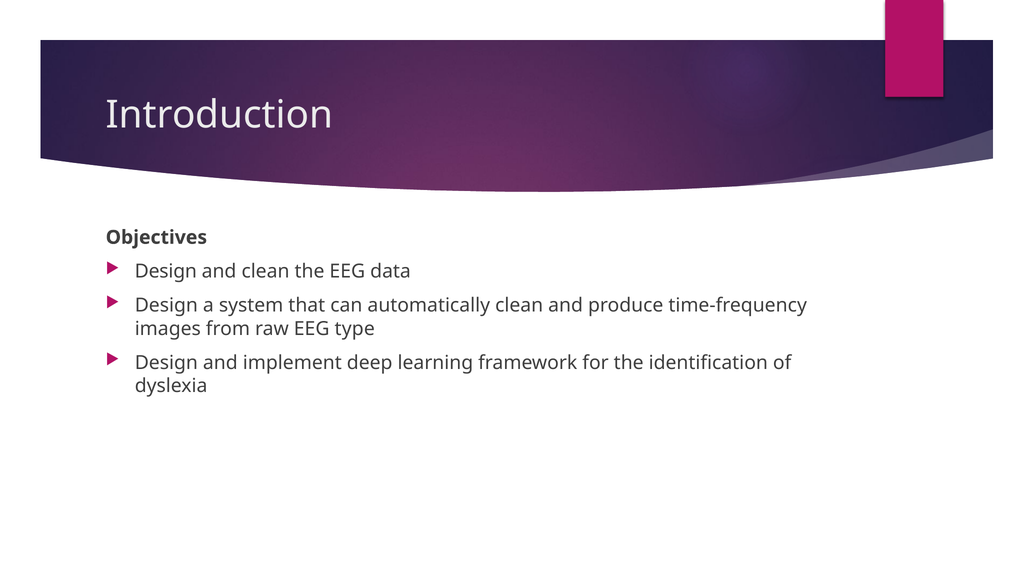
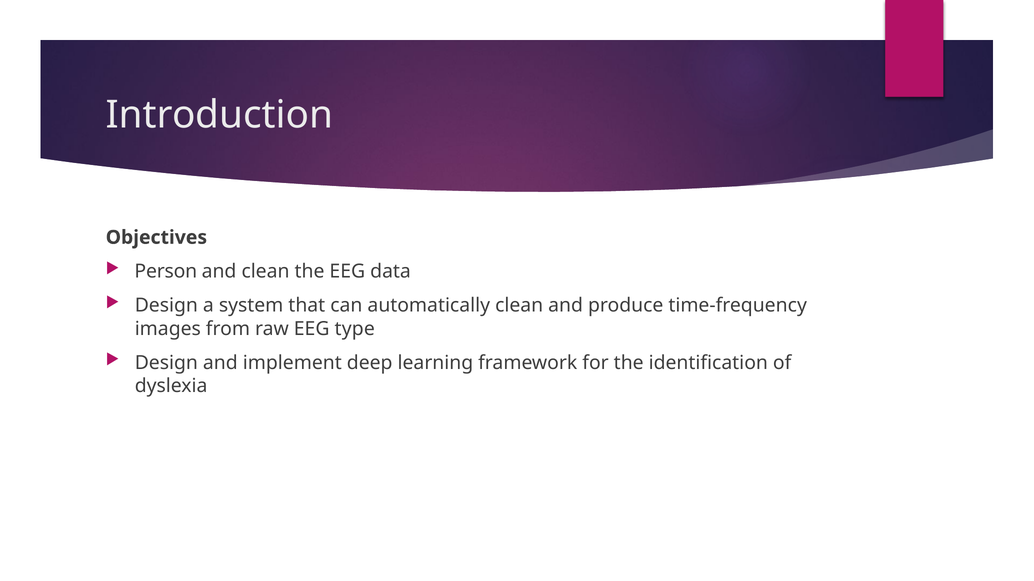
Design: Design -> Person (166, 272)
